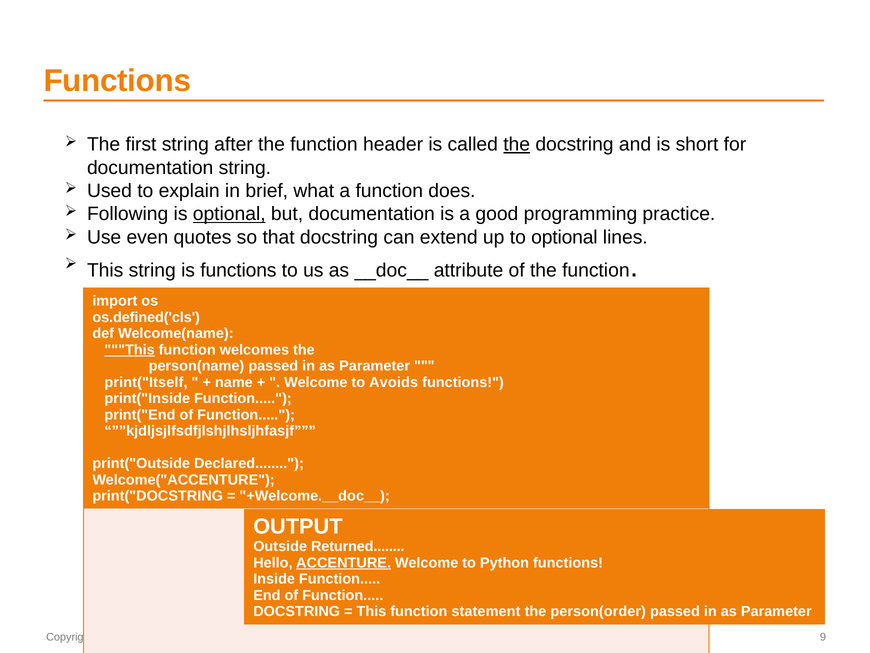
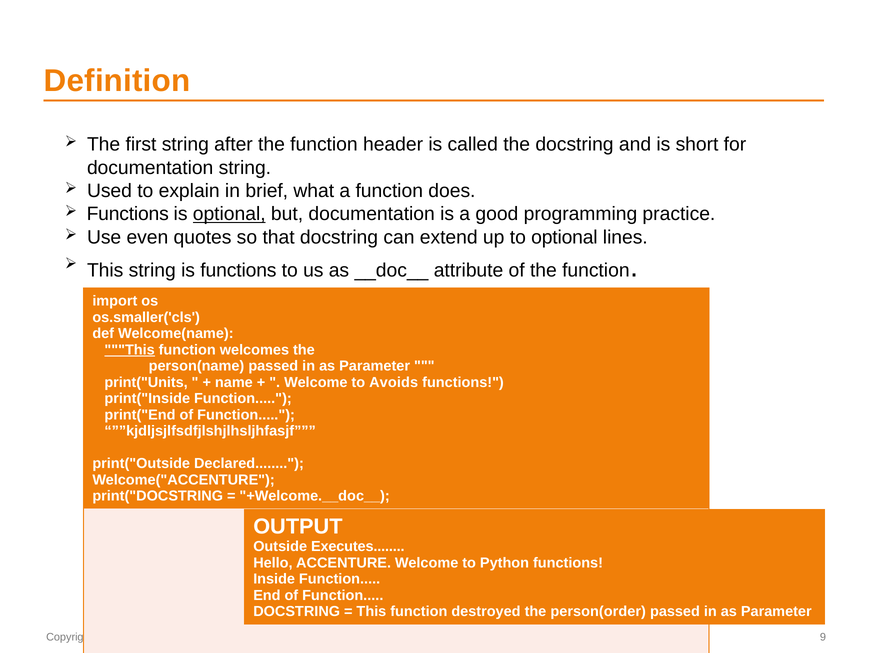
Functions: Functions -> Definition (117, 81)
the underline: present -> none (517, 144)
Following: Following -> Functions (128, 214)
os.defined('cls: os.defined('cls -> os.smaller('cls (146, 317)
print("Itself: print("Itself -> print("Units (146, 382)
Returned: Returned -> Executes (358, 546)
ACCENTURE underline: present -> none (344, 562)
statement: statement -> destroyed (486, 611)
